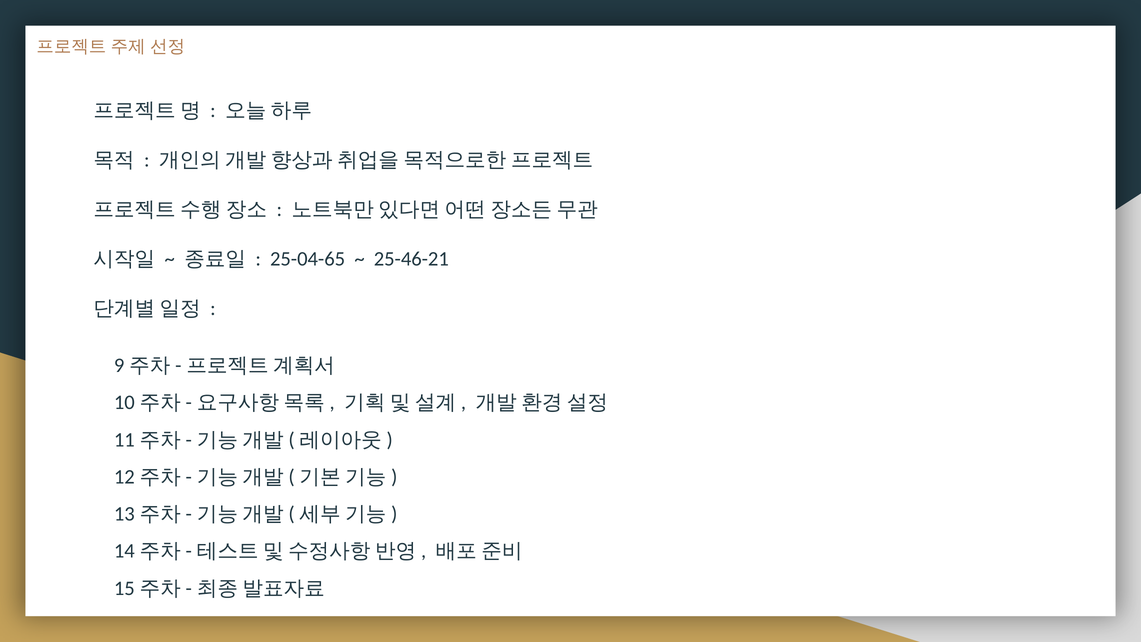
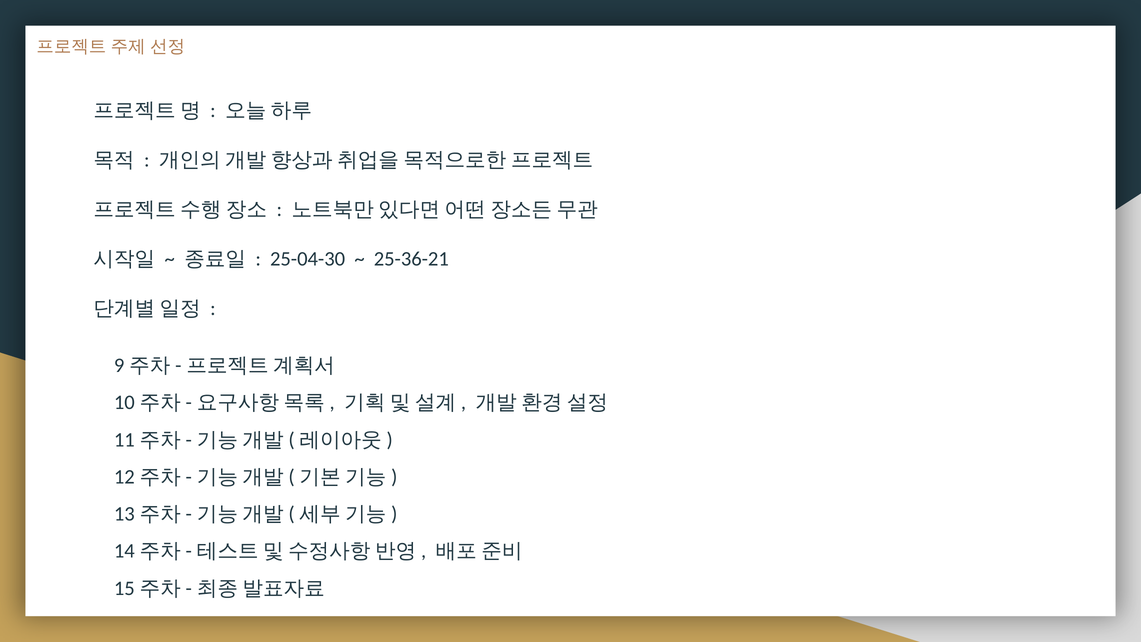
25-04-65: 25-04-65 -> 25-04-30 (308, 259)
25-46-21: 25-46-21 -> 25-36-21 (411, 259)
